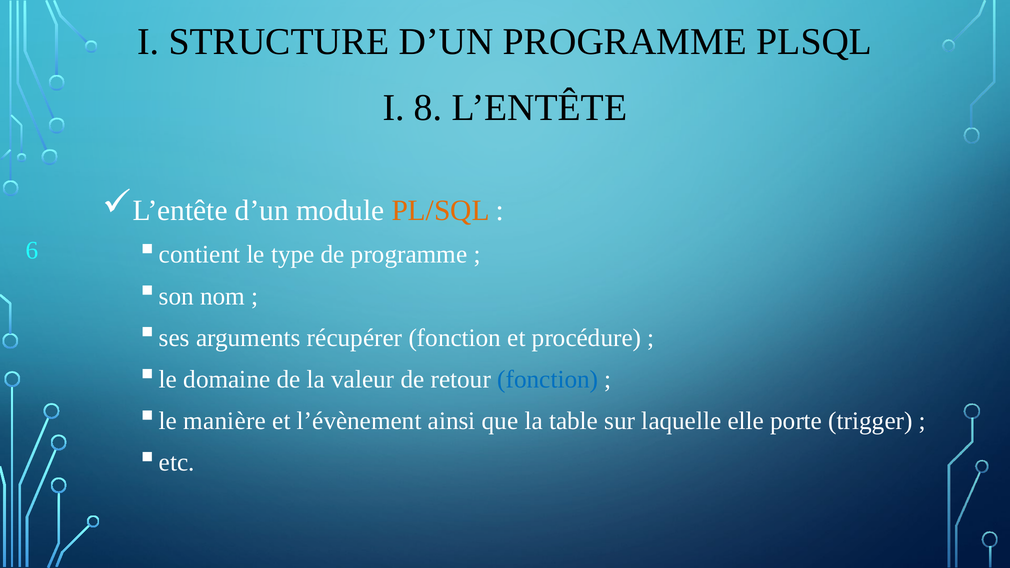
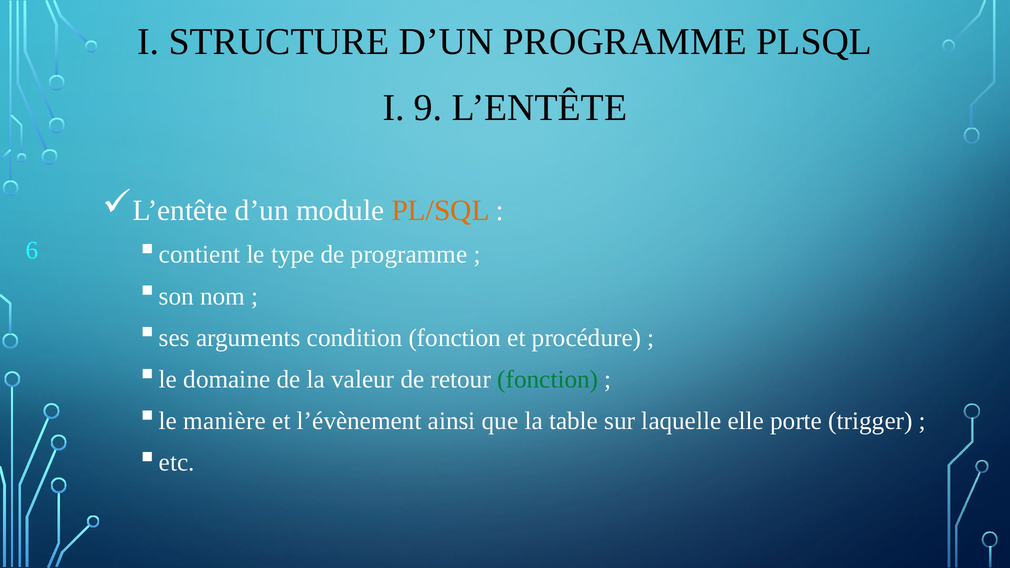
8: 8 -> 9 (428, 108)
récupérer: récupérer -> condition (355, 338)
fonction colour: blue -> green (548, 379)
